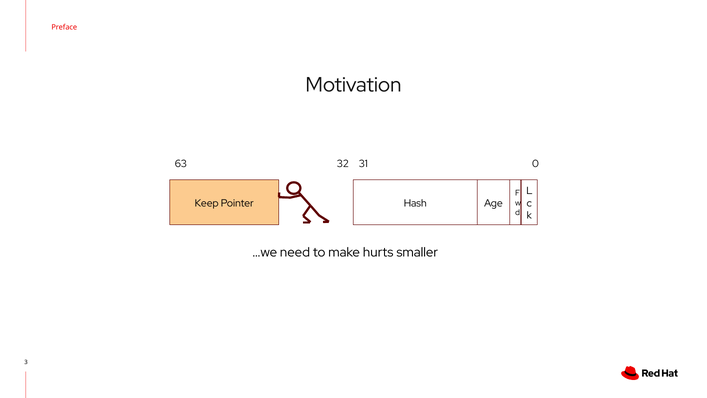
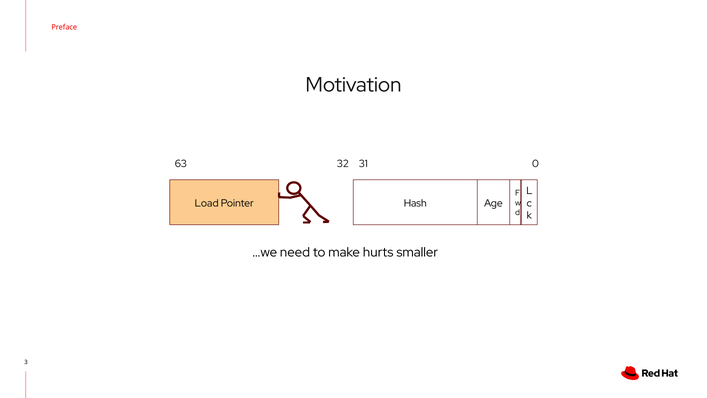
Keep: Keep -> Load (207, 203)
